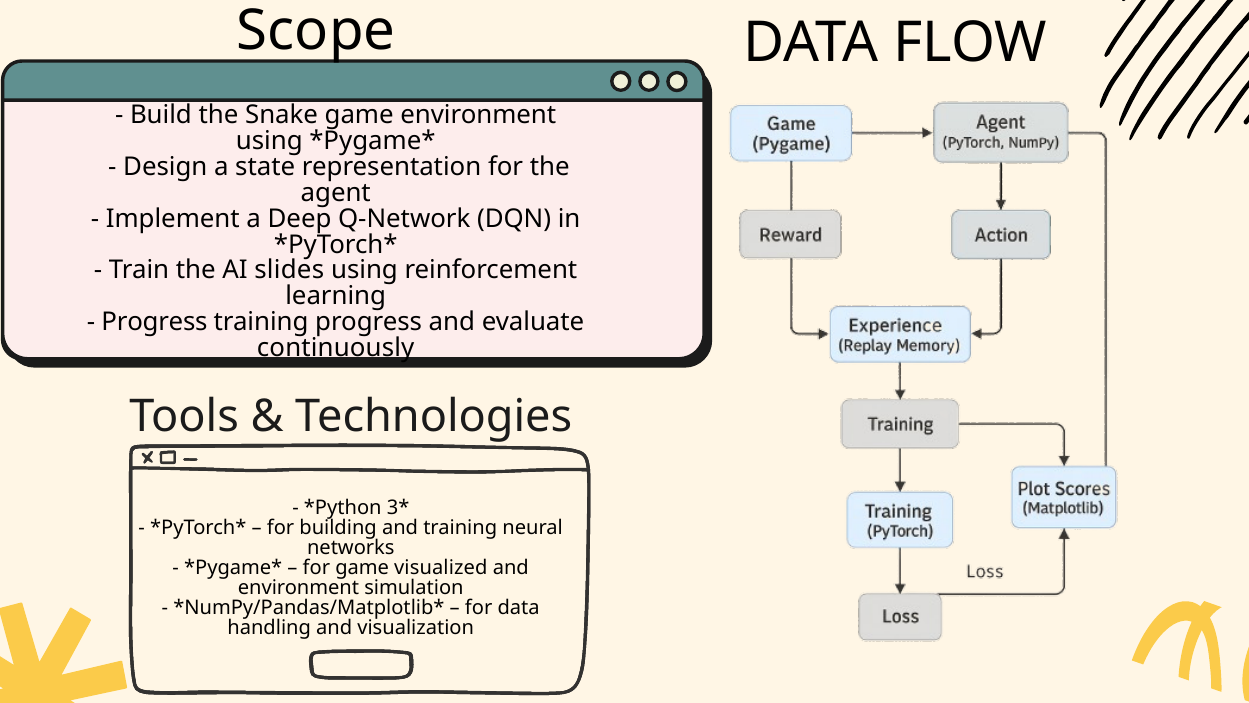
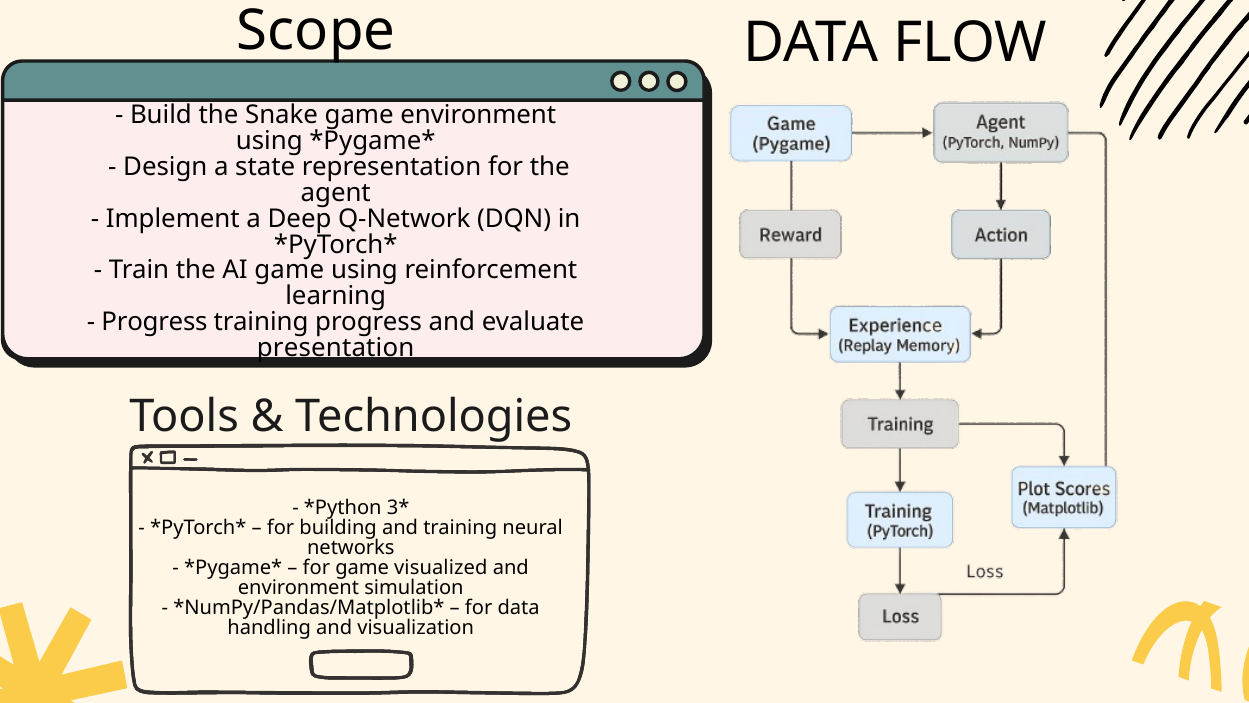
AI slides: slides -> game (289, 270)
continuously: continuously -> presentation (336, 348)
